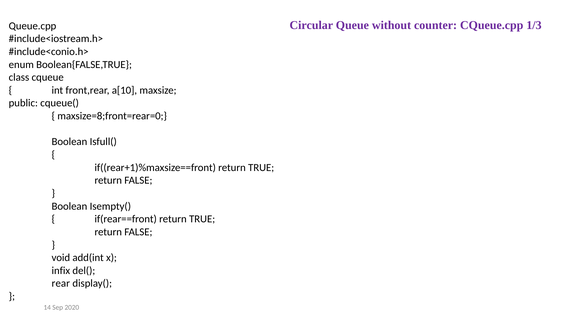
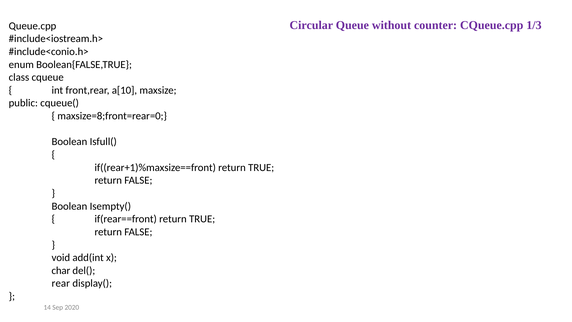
infix: infix -> char (61, 270)
